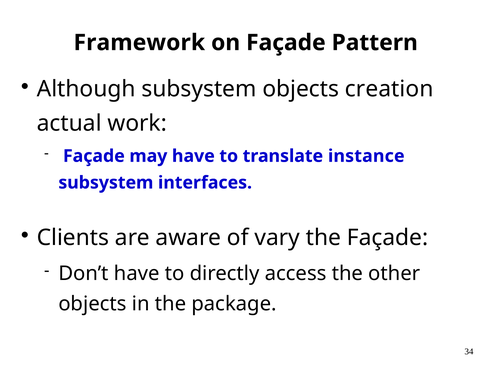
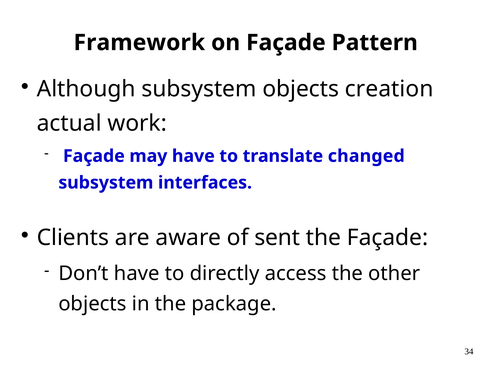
instance: instance -> changed (366, 156)
vary: vary -> sent (277, 238)
